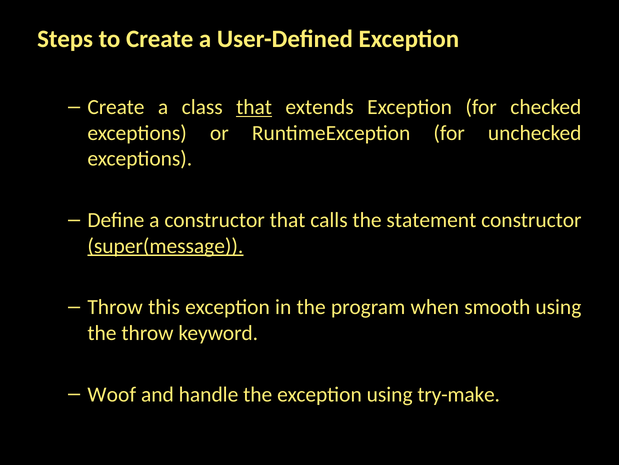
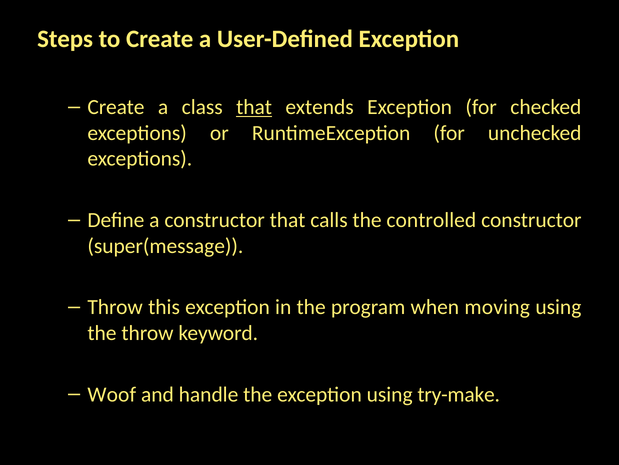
statement: statement -> controlled (431, 220)
super(message underline: present -> none (165, 246)
smooth: smooth -> moving (497, 307)
